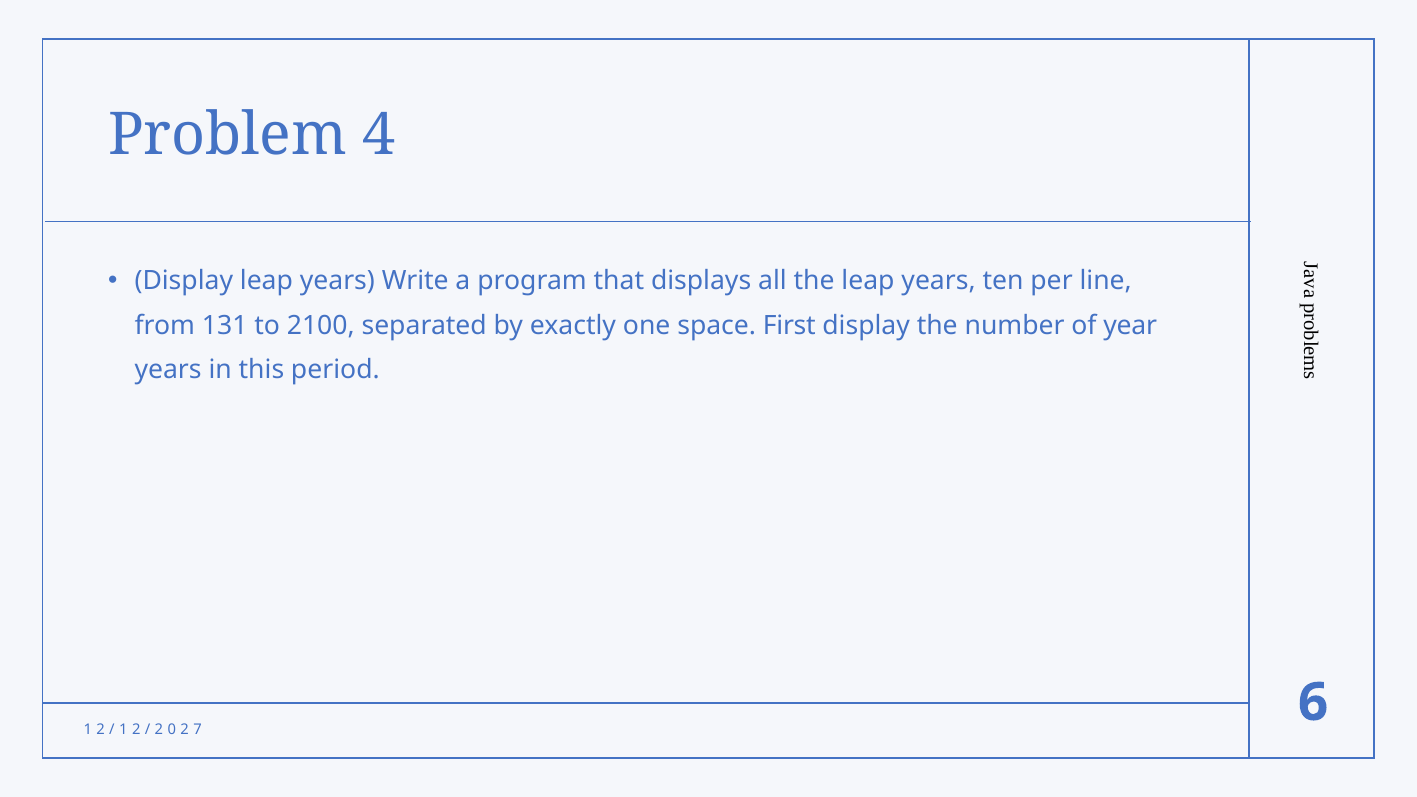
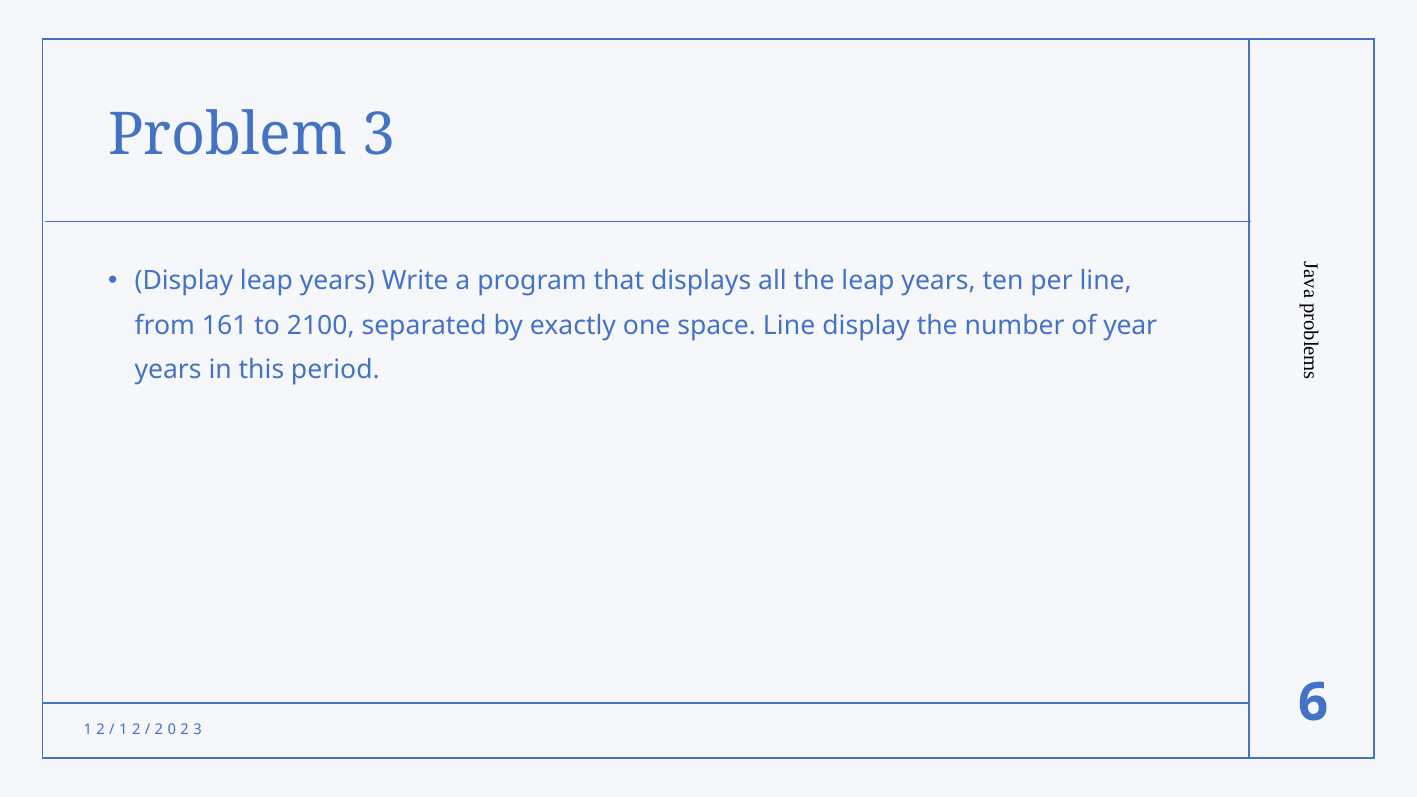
Problem 4: 4 -> 3 (379, 135)
131: 131 -> 161 (225, 325)
space First: First -> Line (789, 325)
7: 7 -> 3 (198, 730)
